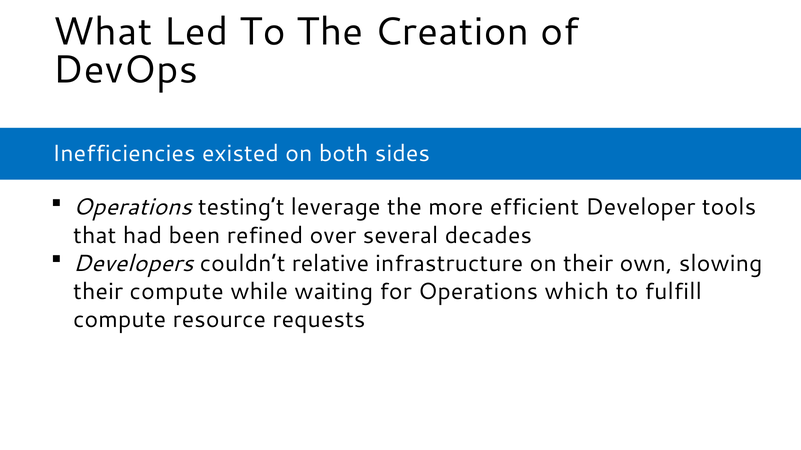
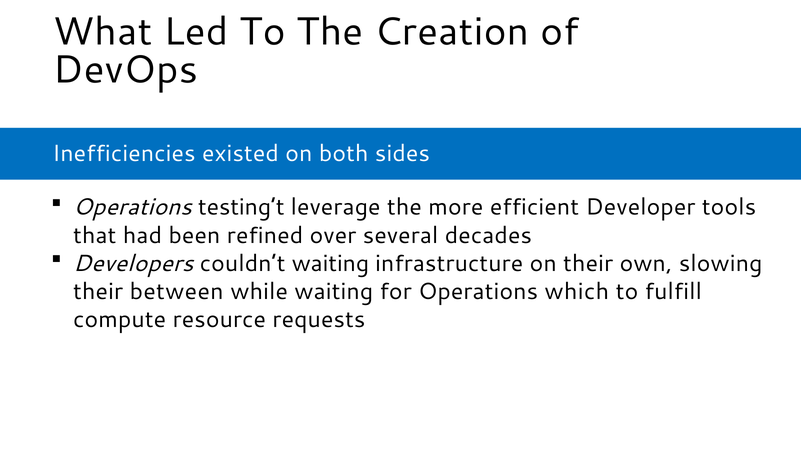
couldn’t relative: relative -> waiting (330, 264)
their compute: compute -> between (177, 292)
